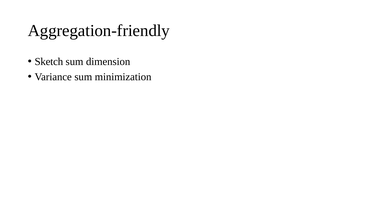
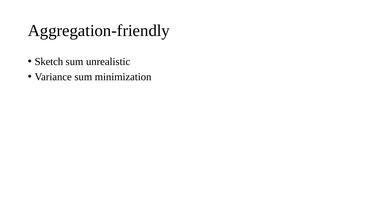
dimension: dimension -> unrealistic (108, 62)
